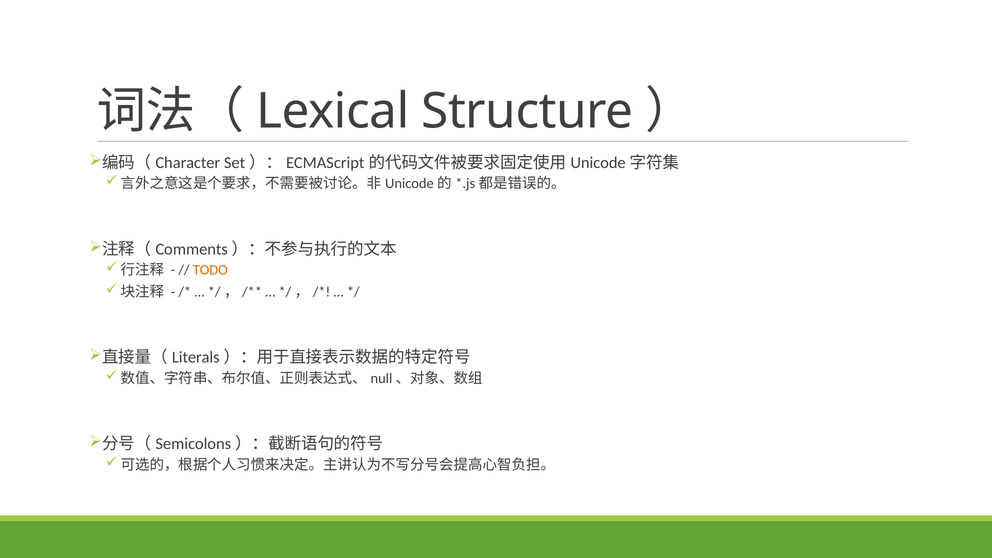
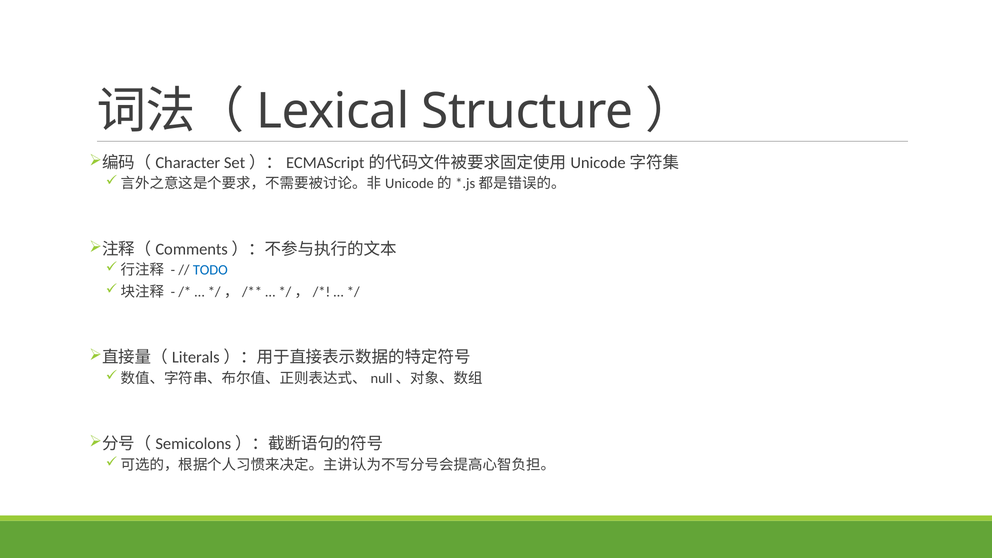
TODO colour: orange -> blue (210, 270)
